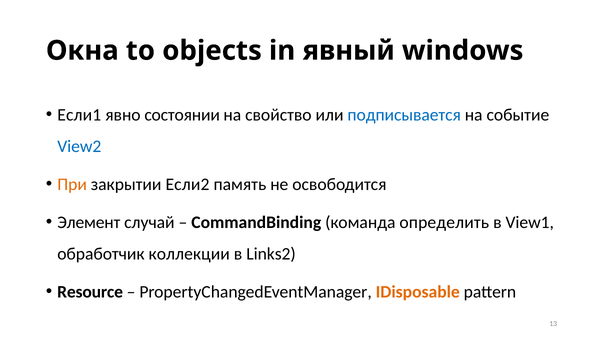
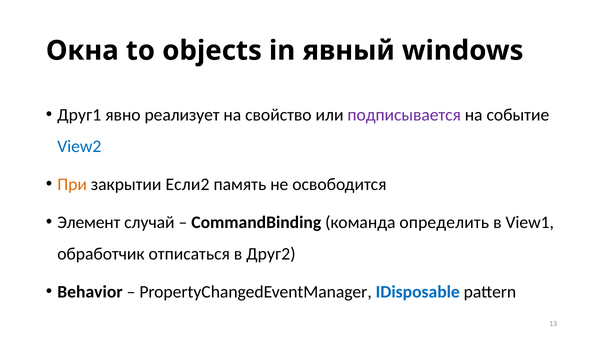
Если1: Если1 -> Друг1 (79, 115)
состоянии: состоянии -> реализует (182, 115)
подписывается colour: blue -> purple (404, 115)
коллекции: коллекции -> отписаться (189, 254)
Links2: Links2 -> Друг2 (271, 254)
Resource: Resource -> Behavior (90, 292)
IDisposable colour: orange -> blue (418, 292)
